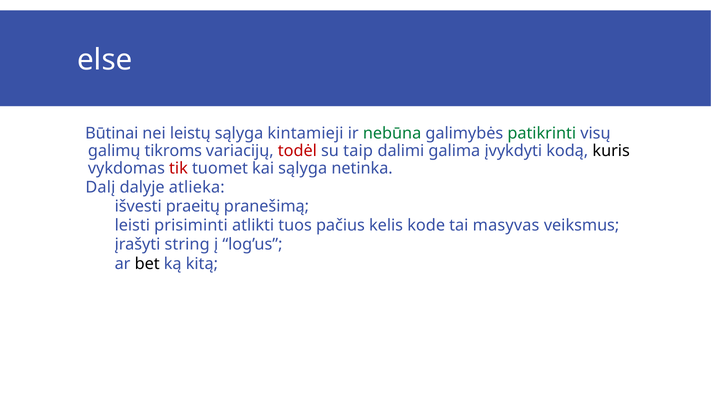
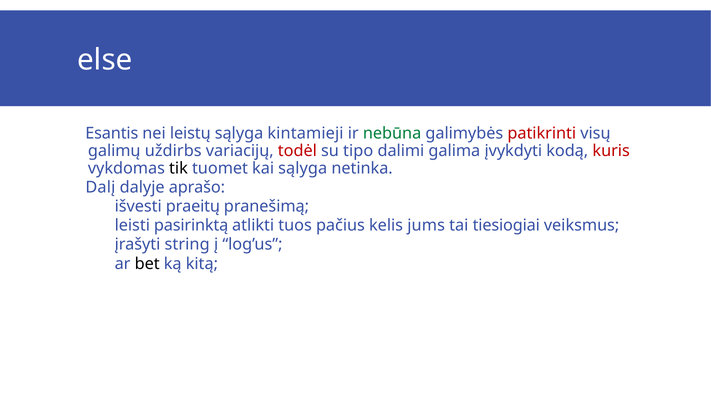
Būtinai: Būtinai -> Esantis (112, 133)
patikrinti colour: green -> red (542, 133)
tikroms: tikroms -> uždirbs (173, 151)
taip: taip -> tipo (358, 151)
kuris colour: black -> red (611, 151)
tik colour: red -> black (178, 168)
atlieka: atlieka -> aprašo (197, 187)
prisiminti: prisiminti -> pasirinktą (191, 225)
kode: kode -> jums (426, 225)
masyvas: masyvas -> tiesiogiai (506, 225)
